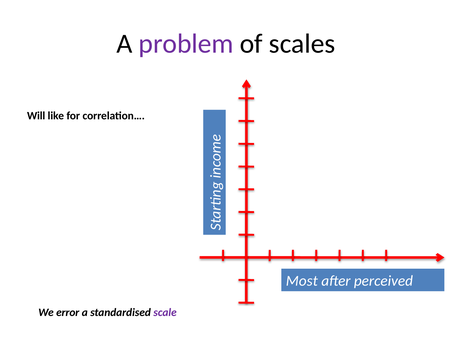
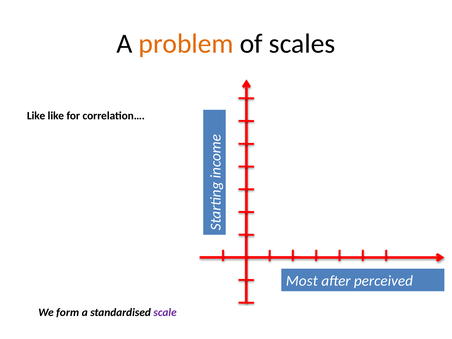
problem colour: purple -> orange (186, 44)
Will: Will -> Like (36, 116)
error: error -> form (68, 312)
